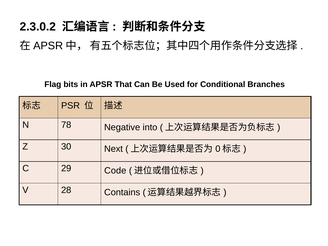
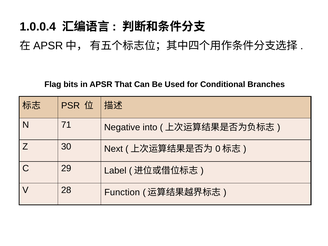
2.3.0.2: 2.3.0.2 -> 1.0.0.4 (38, 27)
78: 78 -> 71 (66, 125)
Code: Code -> Label (115, 171)
Contains: Contains -> Function (122, 192)
